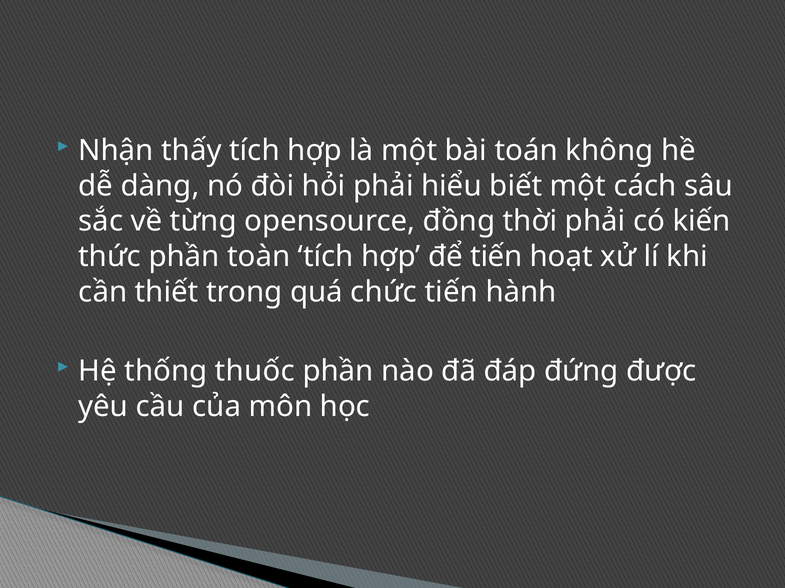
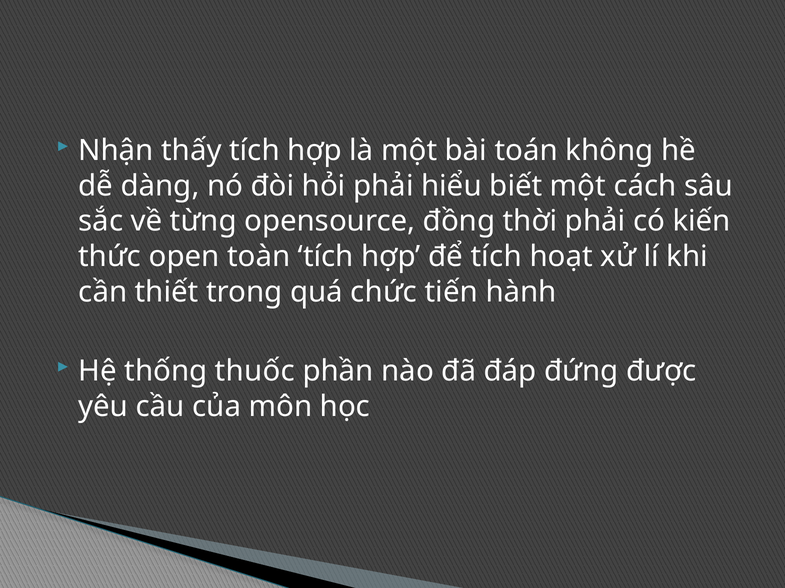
thức phần: phần -> open (184, 257)
để tiến: tiến -> tích (496, 257)
